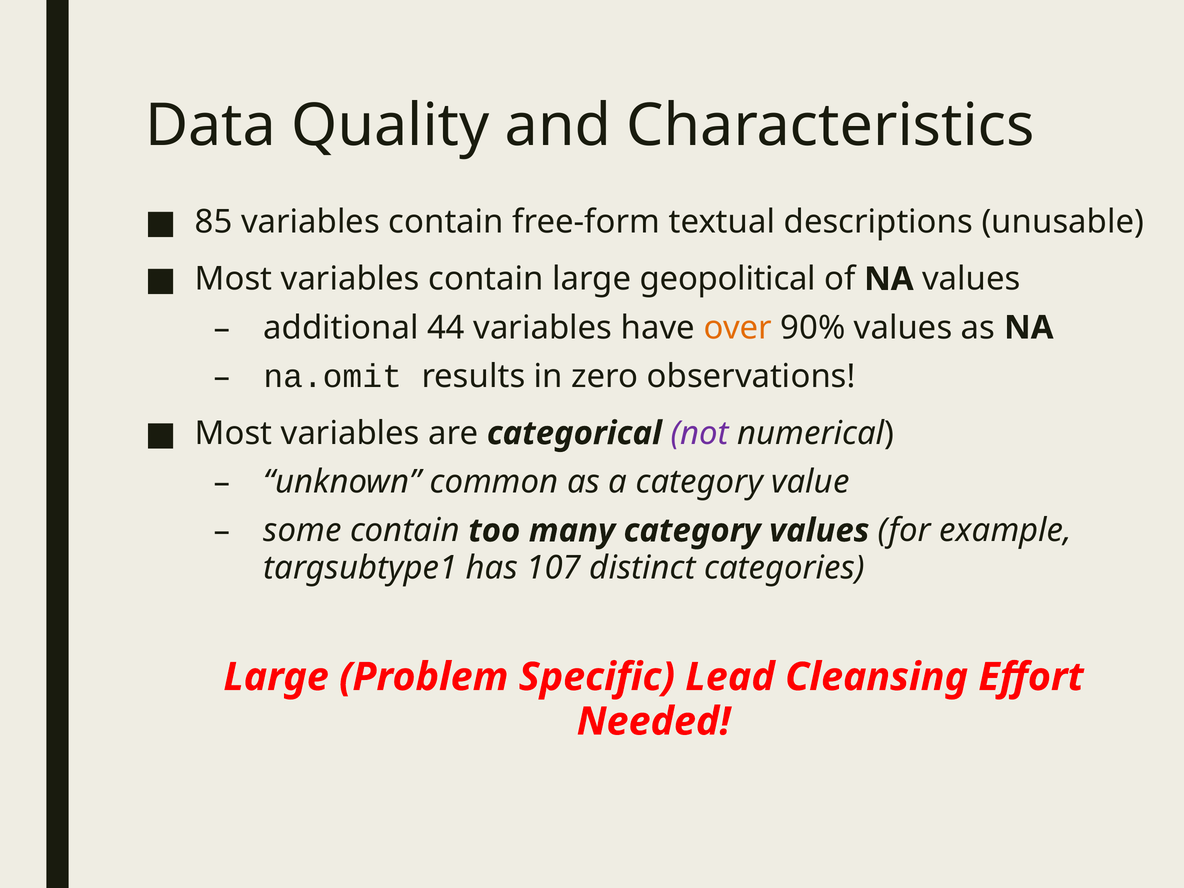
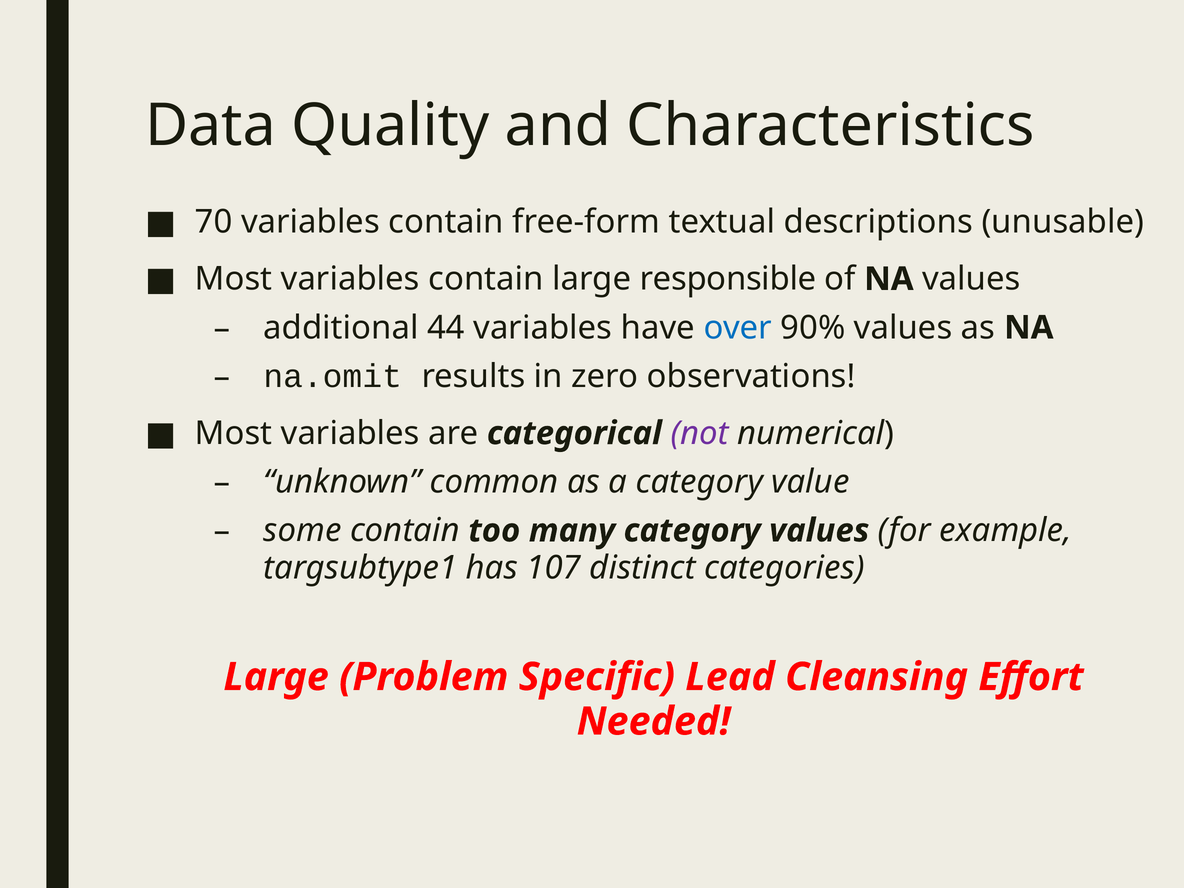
85: 85 -> 70 (214, 222)
geopolitical: geopolitical -> responsible (728, 279)
over colour: orange -> blue (738, 328)
